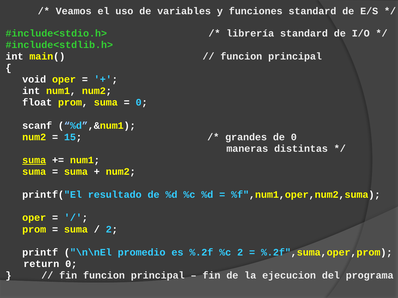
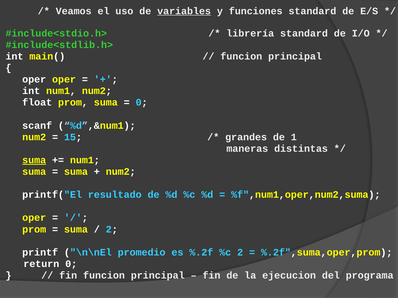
variables underline: none -> present (184, 11)
void: void -> oper (34, 80)
de 0: 0 -> 1 (294, 137)
